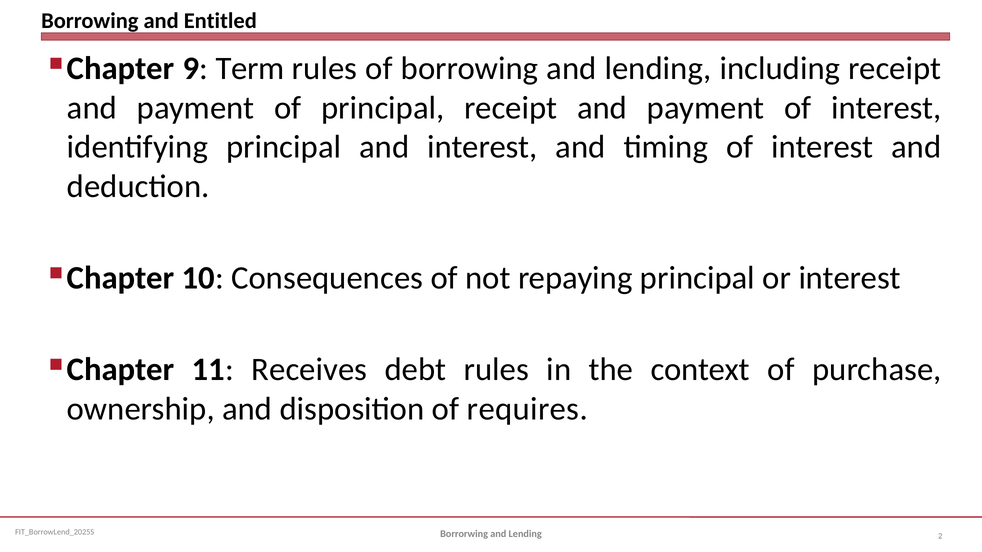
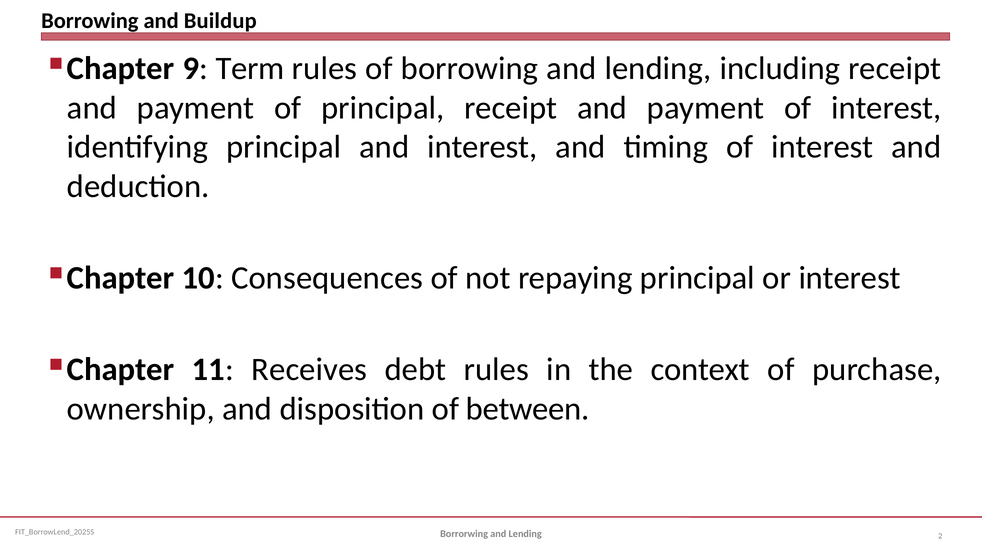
Entitled: Entitled -> Buildup (220, 21)
requires: requires -> between (528, 409)
